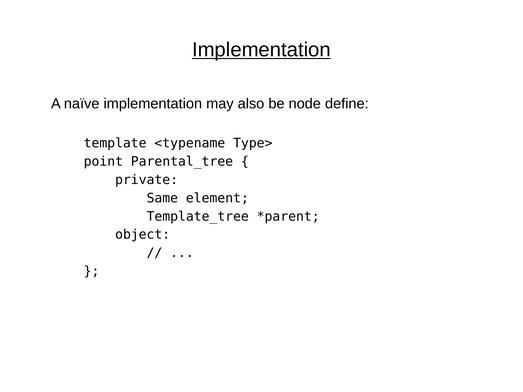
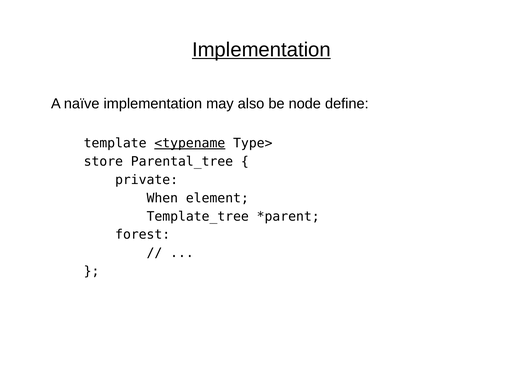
<typename underline: none -> present (190, 143)
point: point -> store (103, 162)
Same: Same -> When (162, 198)
object: object -> forest (143, 235)
